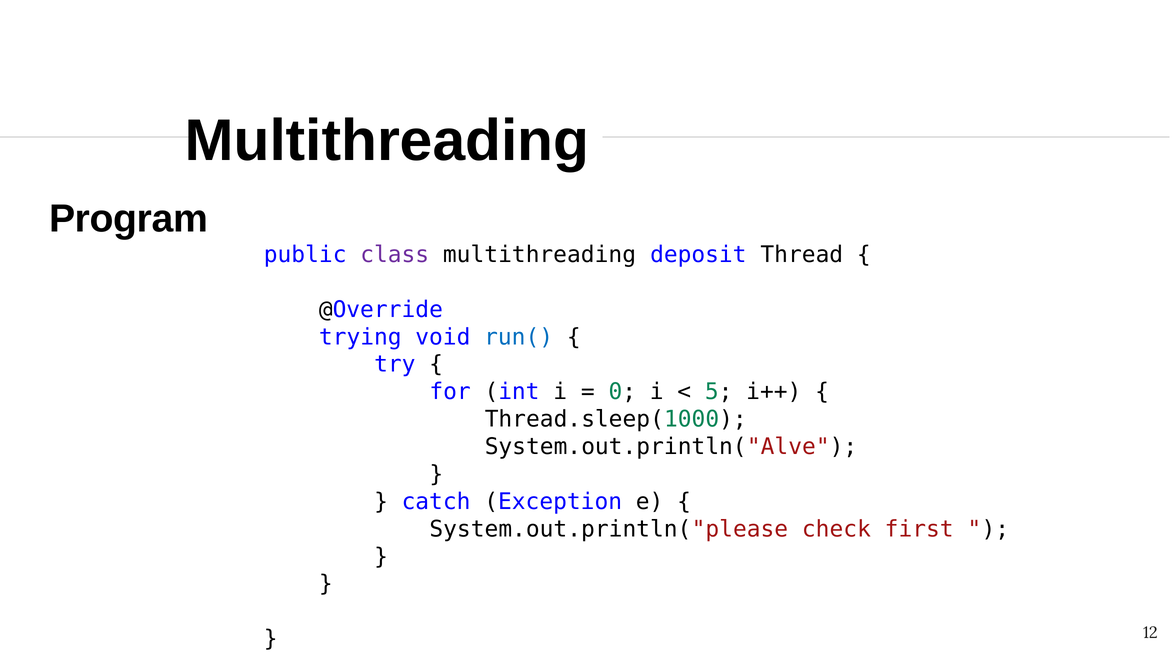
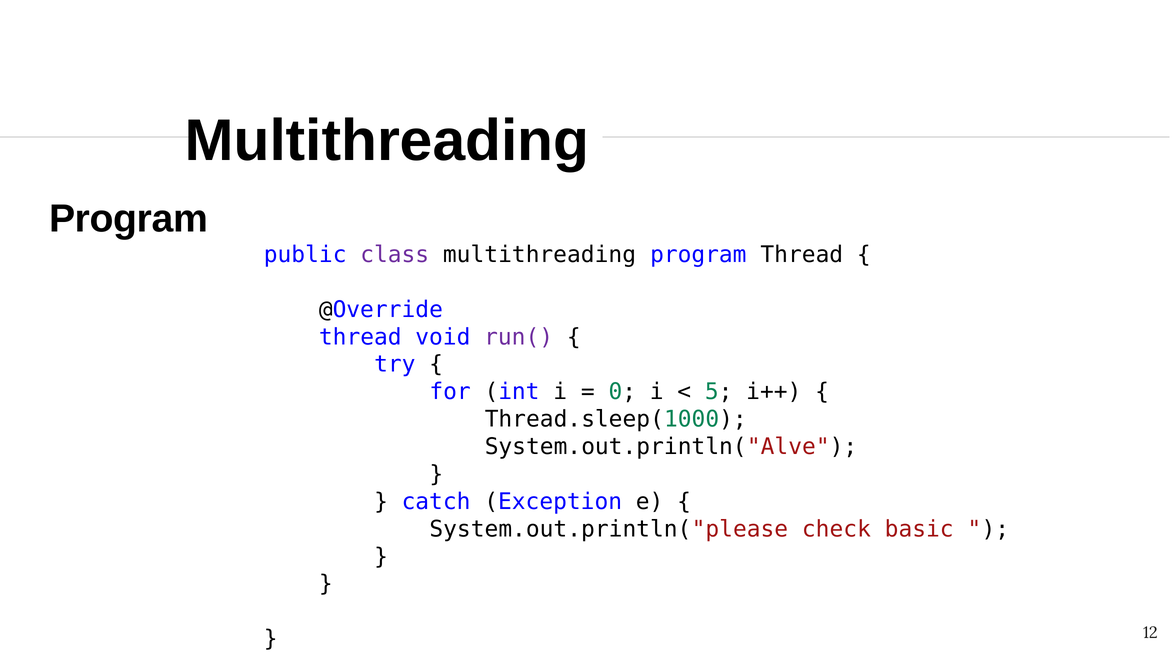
deposit: deposit -> program (698, 255)
trying: trying -> thread (360, 337)
run( colour: blue -> purple (519, 337)
first: first -> basic (919, 529)
